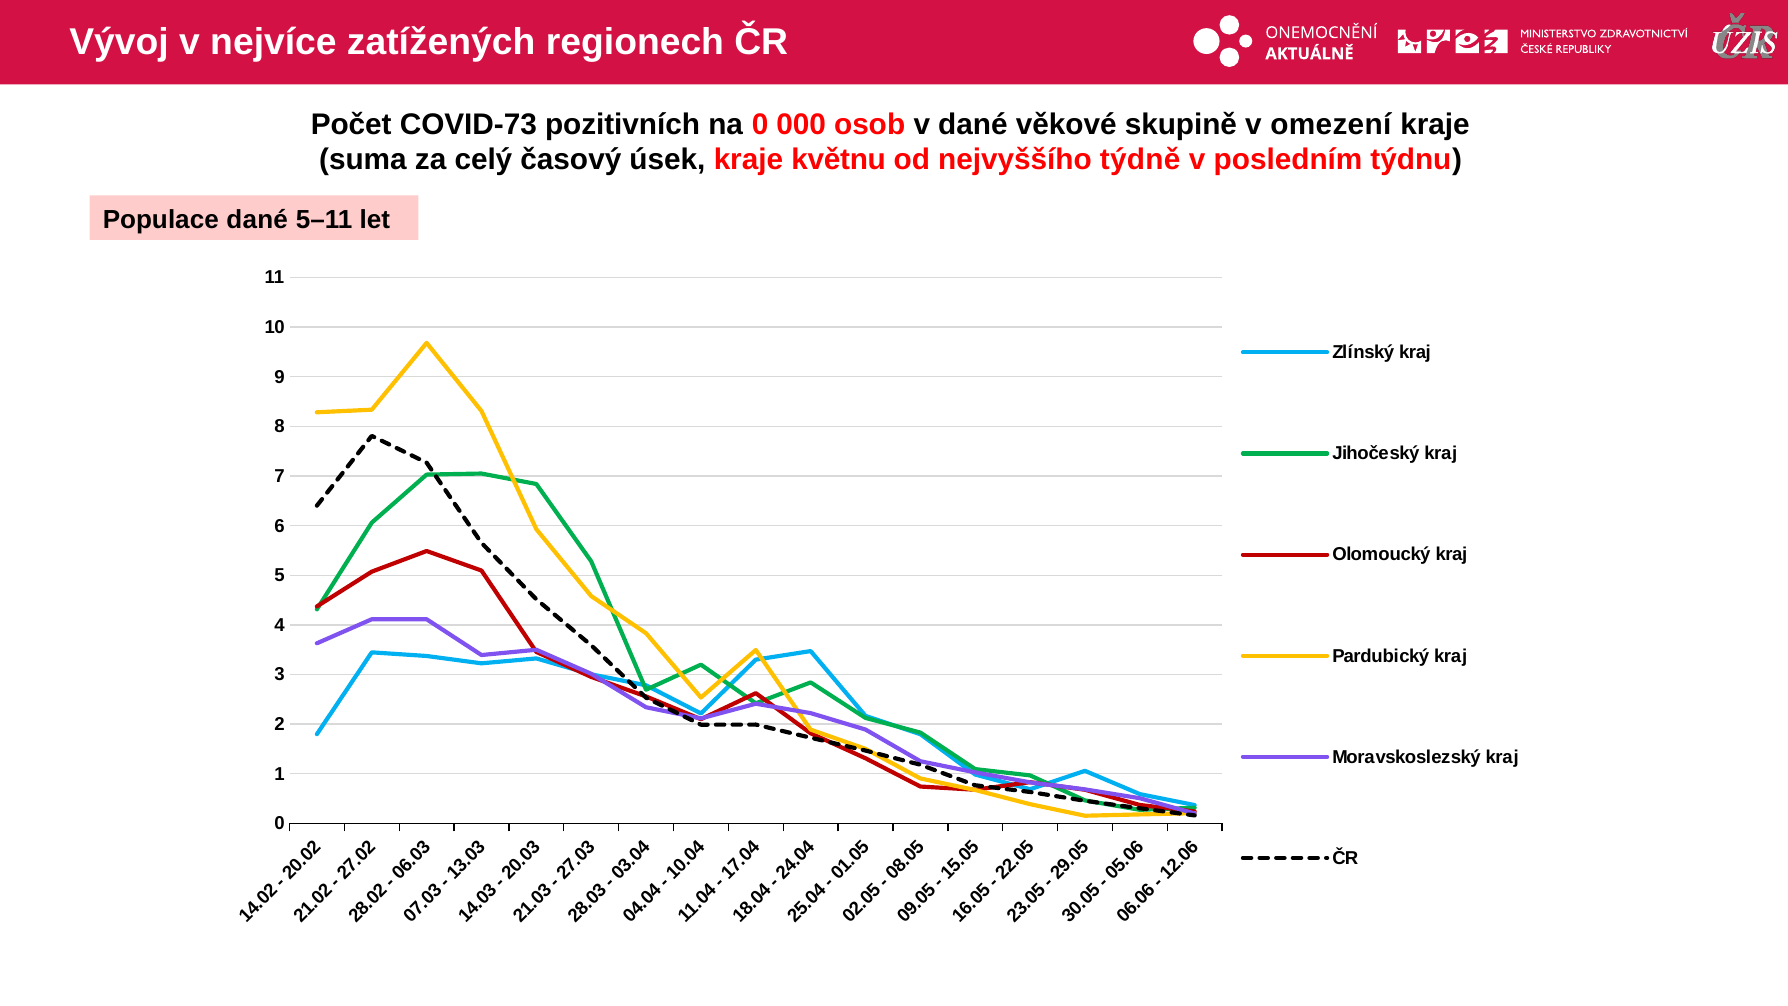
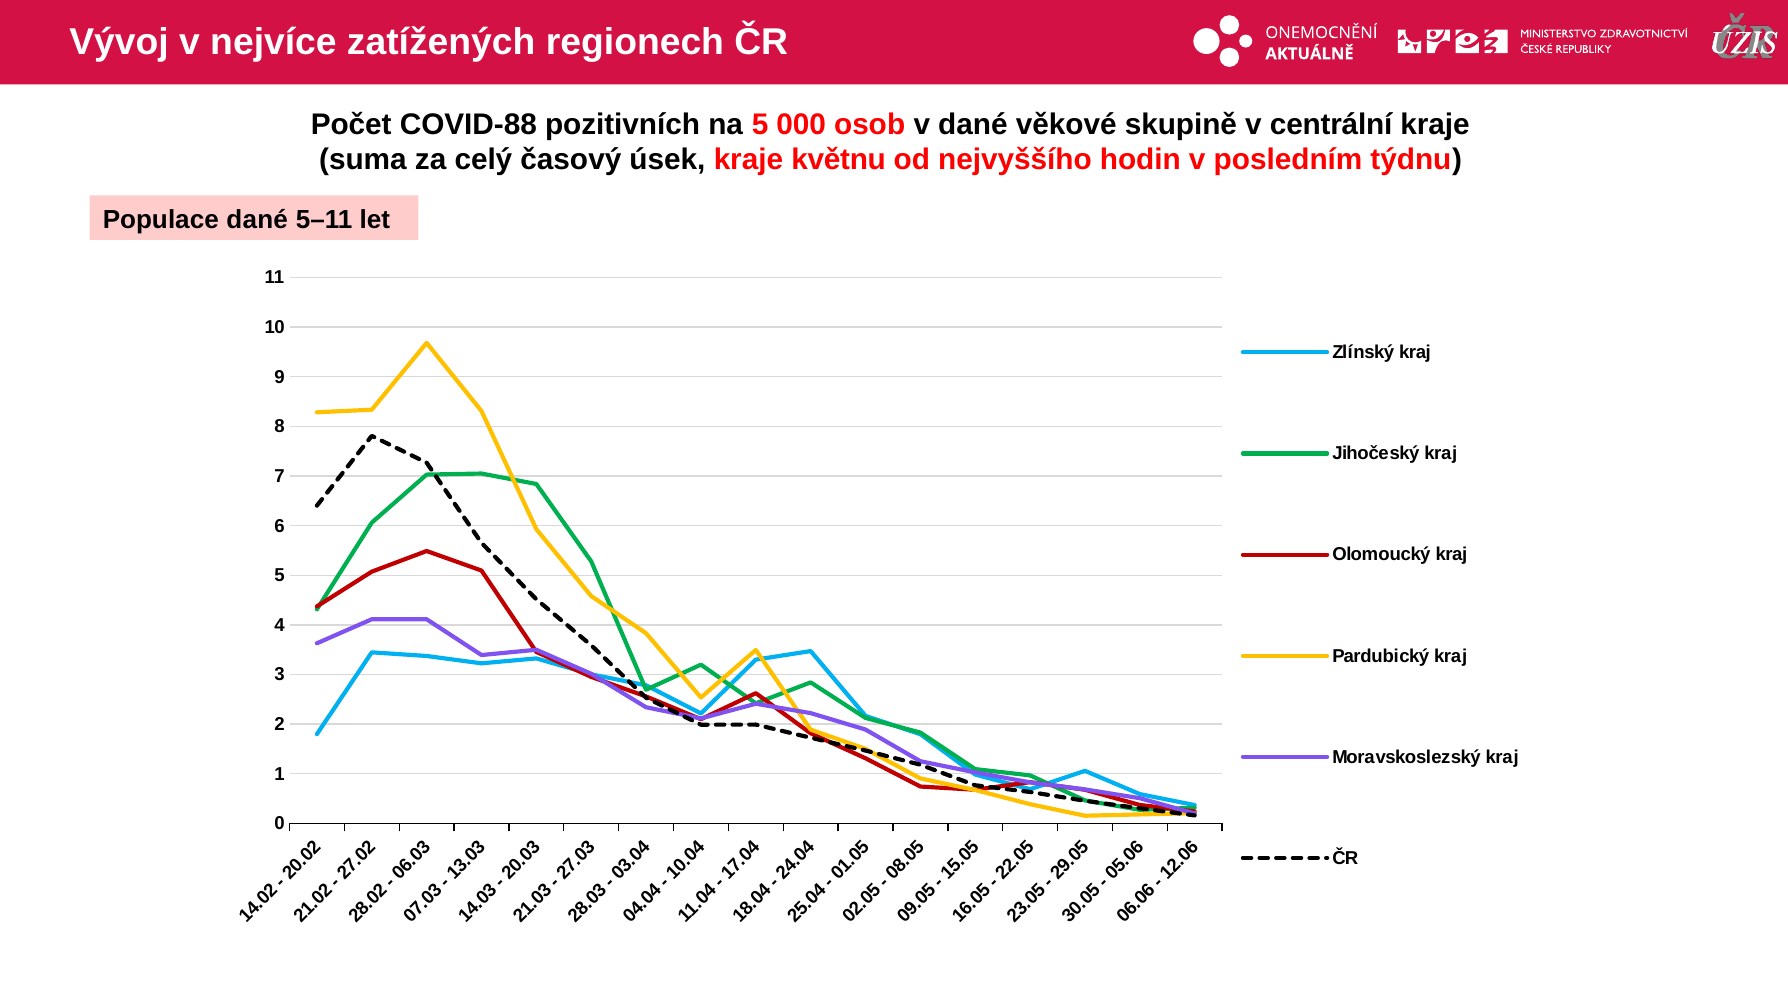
COVID-73: COVID-73 -> COVID-88 (468, 124)
na 0: 0 -> 5 (760, 124)
omezení: omezení -> centrální (1331, 124)
týdně: týdně -> hodin (1140, 160)
